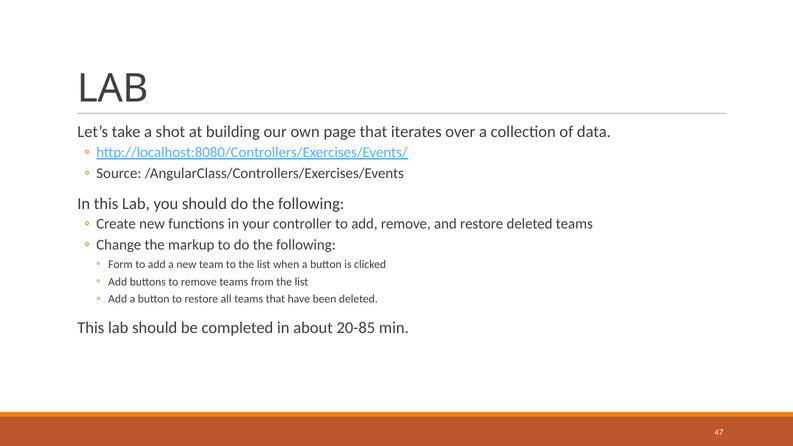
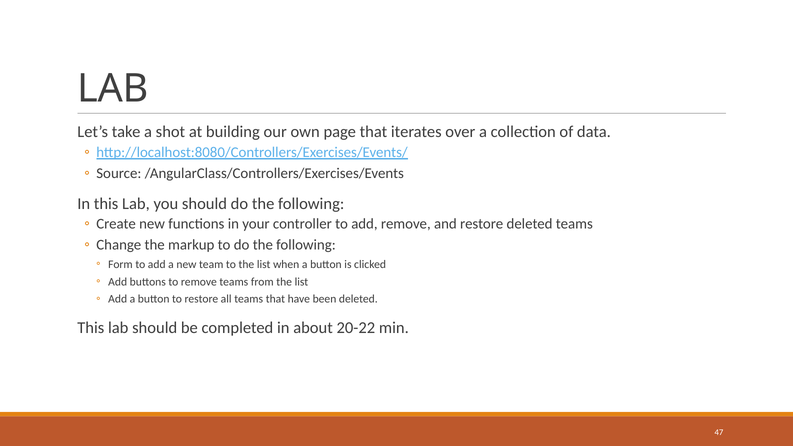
20-85: 20-85 -> 20-22 (356, 328)
